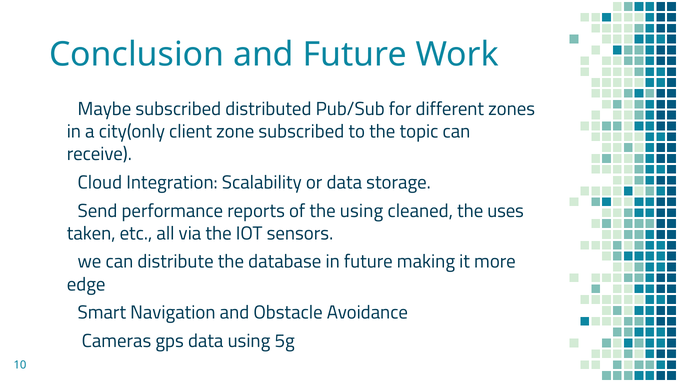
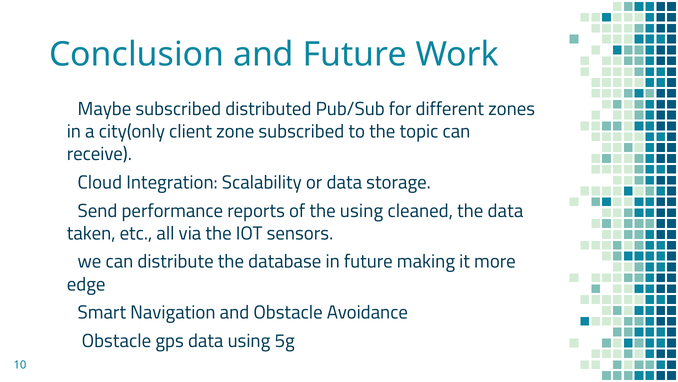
the uses: uses -> data (505, 210)
Cameras: Cameras -> Obstacle (116, 340)
